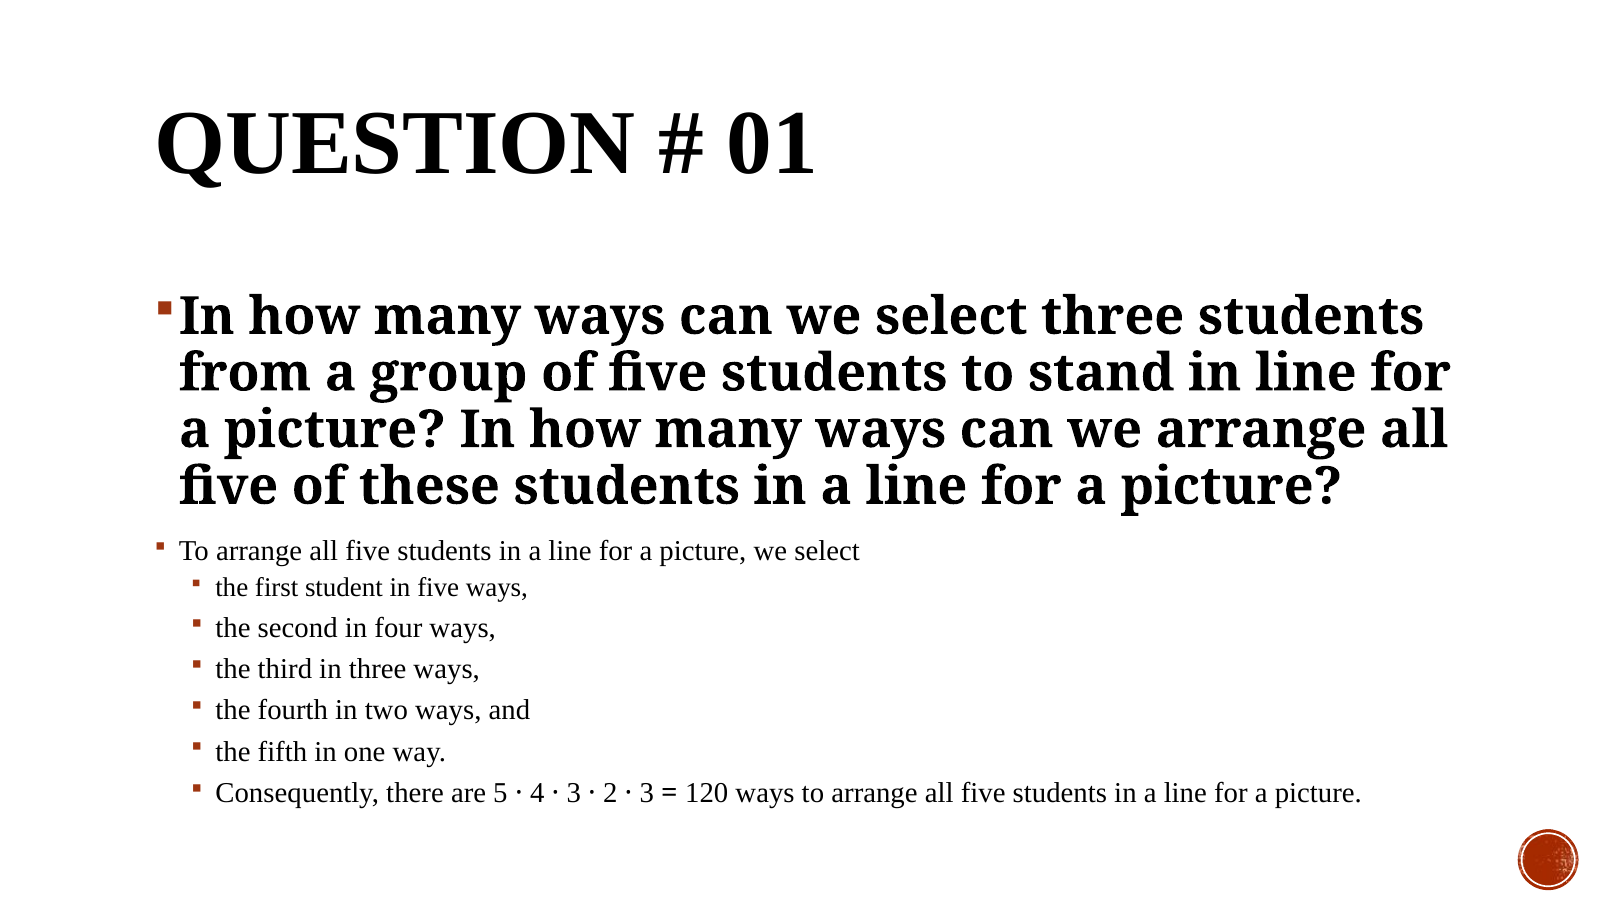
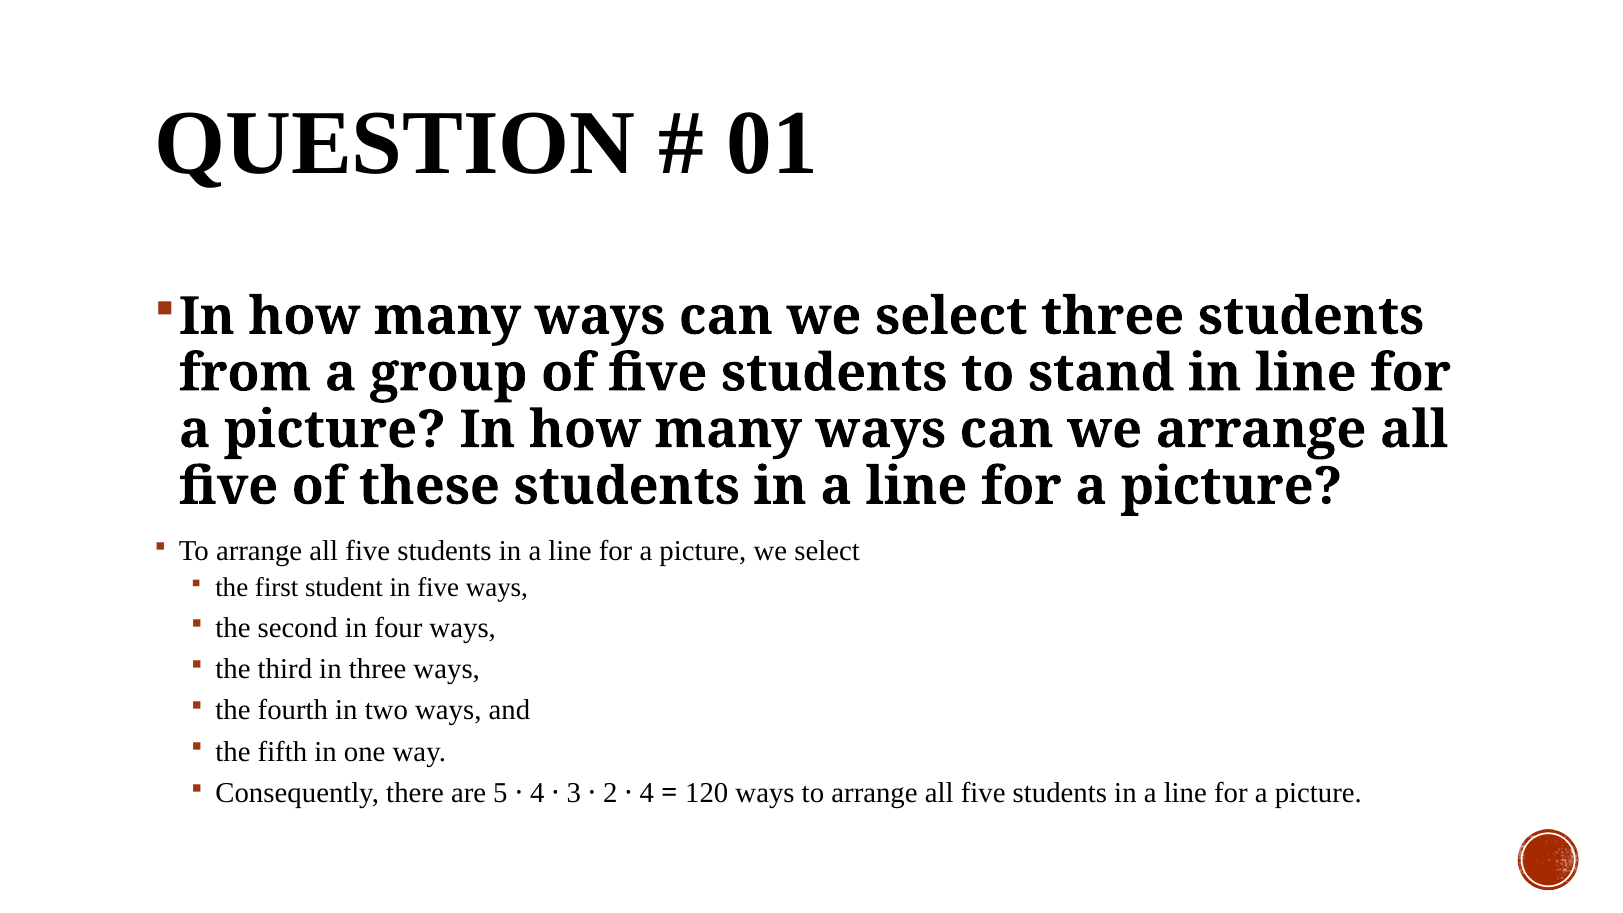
3: 3 -> 4 (647, 793)
